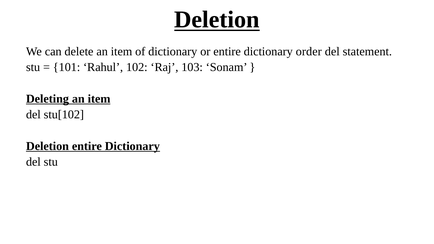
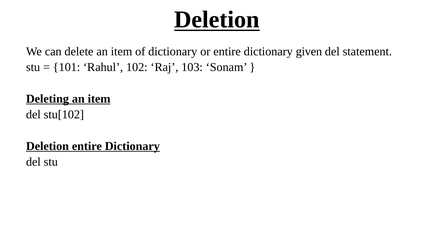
order: order -> given (309, 51)
